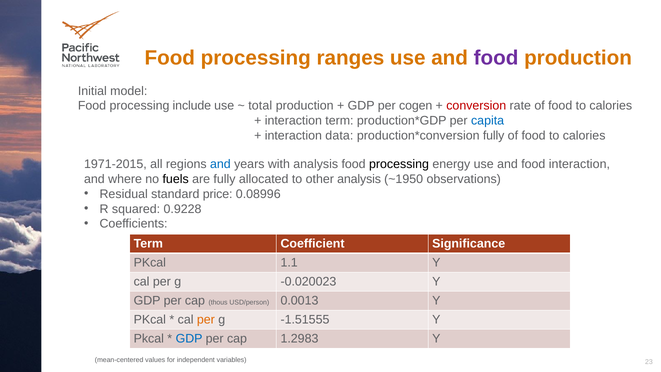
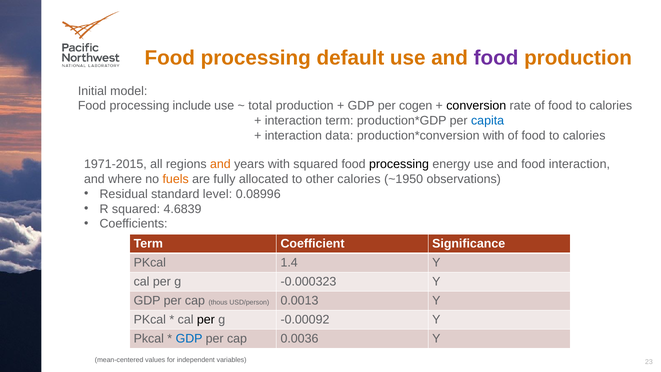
ranges: ranges -> default (350, 58)
conversion colour: red -> black (476, 106)
fully: fully -> with (494, 135)
and colour: blue -> orange (220, 164)
with analysis: analysis -> squared (316, 164)
fuels colour: black -> orange (176, 179)
other analysis: analysis -> calories (359, 179)
price: price -> level (218, 194)
0.9228: 0.9228 -> 4.6839 (183, 209)
1.1: 1.1 -> 1.4 (289, 262)
-0.020023: -0.020023 -> -0.000323 (308, 281)
per colour: orange -> black (206, 319)
-1.51555: -1.51555 -> -0.00092 (305, 319)
1.2983: 1.2983 -> 0.0036 (299, 338)
